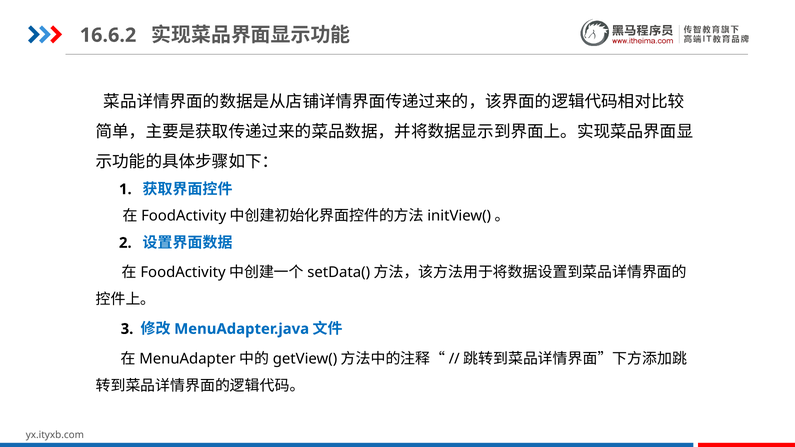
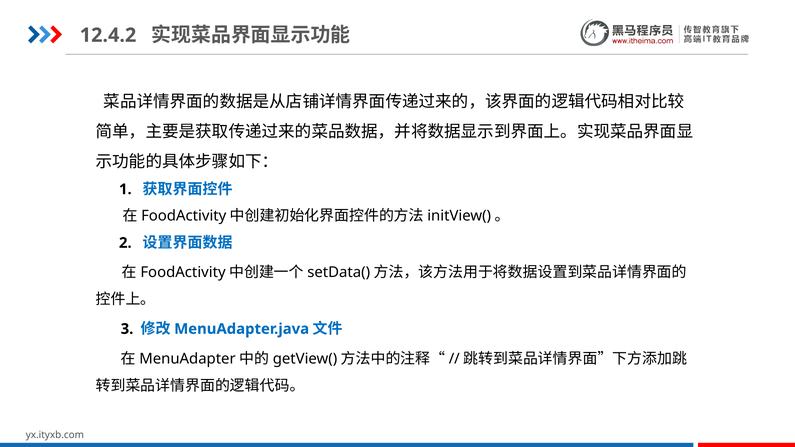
16.6.2: 16.6.2 -> 12.4.2 (108, 35)
